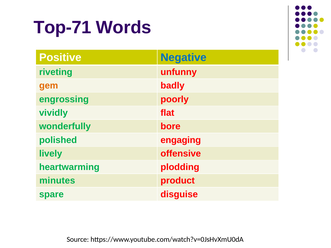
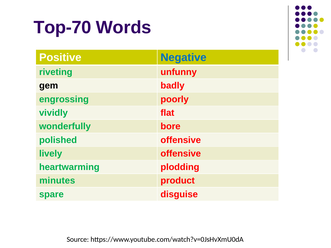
Top-71: Top-71 -> Top-70 (62, 27)
gem colour: orange -> black (49, 86)
polished engaging: engaging -> offensive (181, 140)
